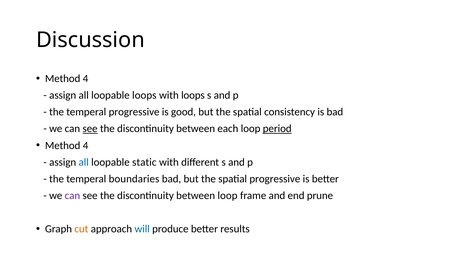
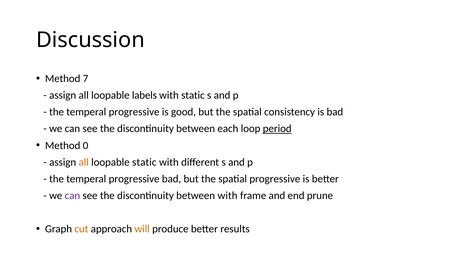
4: 4 -> 7 (86, 79)
loopable loops: loops -> labels (144, 95)
with loops: loops -> static (193, 95)
see underline: present -> none (90, 129)
4: 4 -> 0 (86, 145)
all colour: blue -> orange (84, 162)
boundaries: boundaries -> progressive (134, 179)
between loop: loop -> with (228, 195)
will colour: blue -> orange (142, 229)
